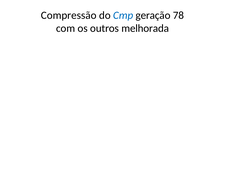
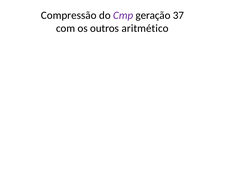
Cmp colour: blue -> purple (123, 15)
78: 78 -> 37 (178, 15)
melhorada: melhorada -> aritmético (145, 28)
